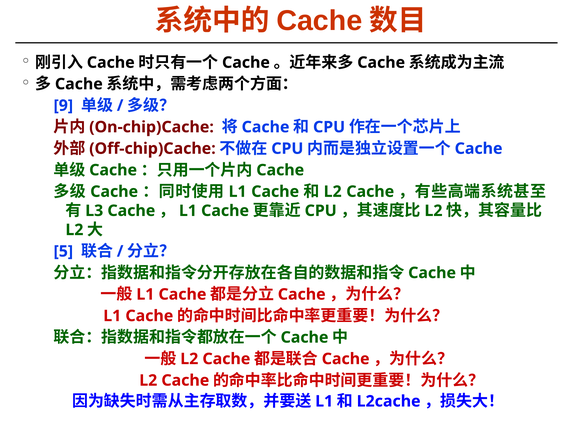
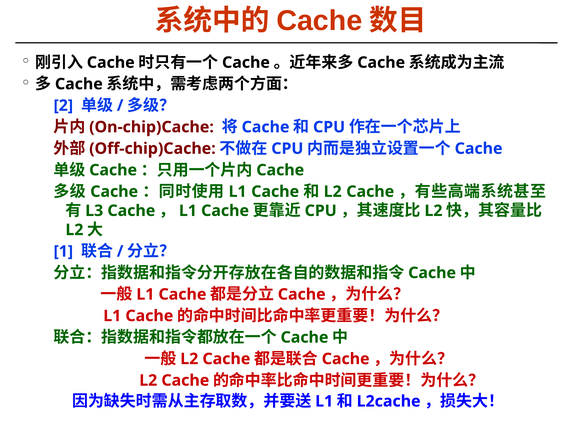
9: 9 -> 2 (63, 105)
5: 5 -> 1 (63, 251)
